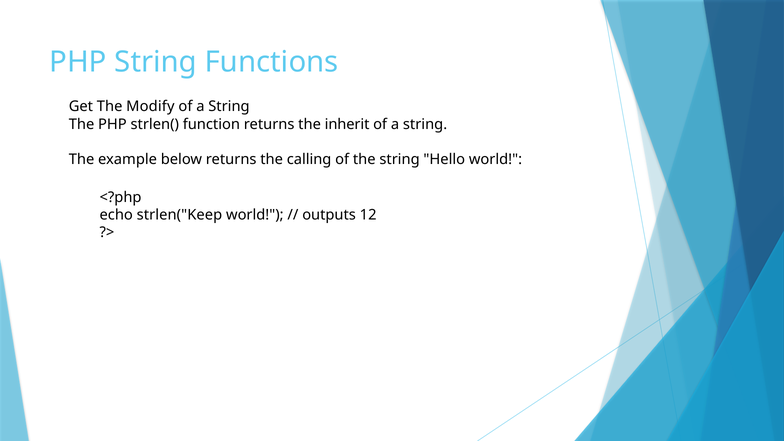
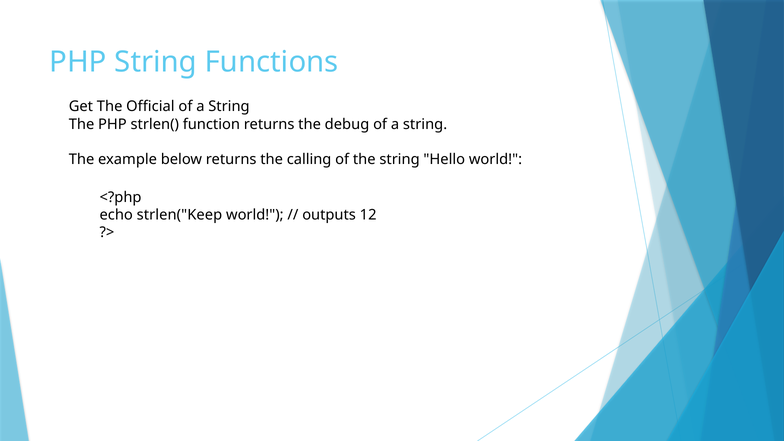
Modify: Modify -> Official (150, 107)
inherit: inherit -> debug (347, 124)
